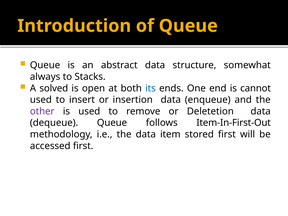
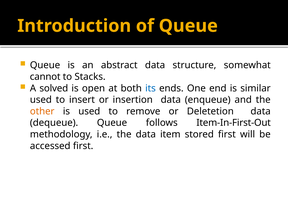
always: always -> cannot (45, 77)
cannot: cannot -> similar (255, 88)
other colour: purple -> orange (42, 111)
